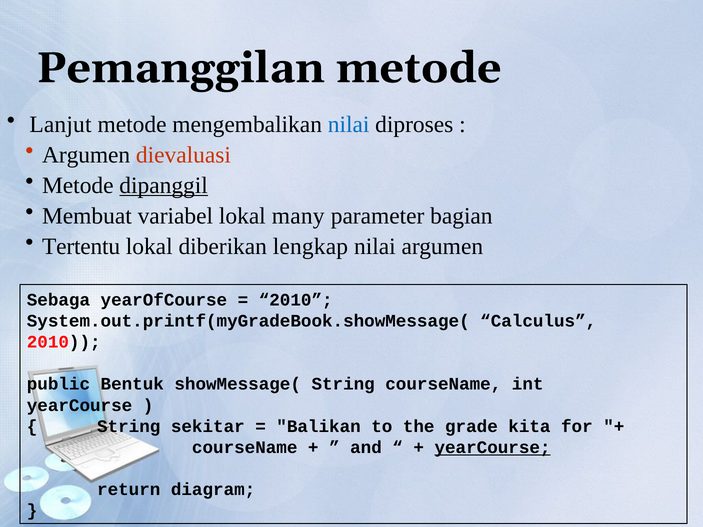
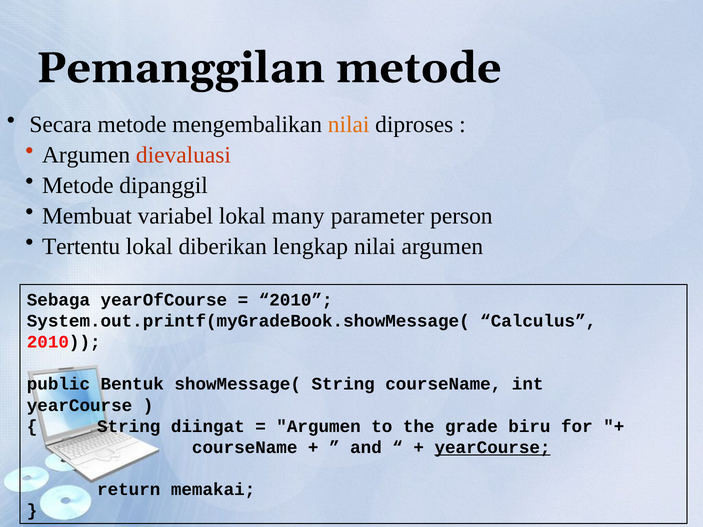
Lanjut: Lanjut -> Secara (61, 125)
nilai colour: blue -> orange (349, 125)
dipanggil underline: present -> none (164, 186)
bagian: bagian -> person (461, 216)
sekitar: sekitar -> diingat (208, 426)
Balikan: Balikan -> Argumen (319, 426)
kita: kita -> biru (529, 426)
diagram: diagram -> memakai (213, 490)
